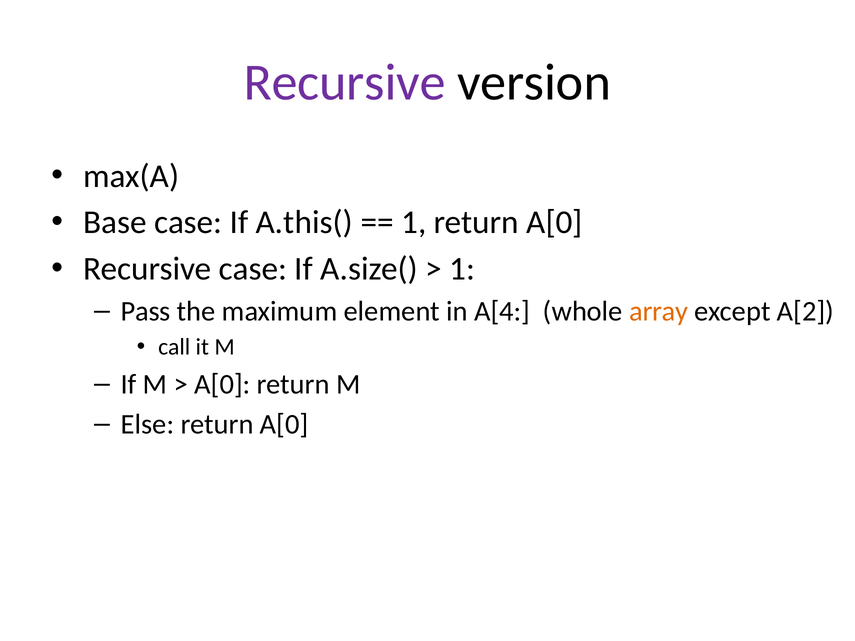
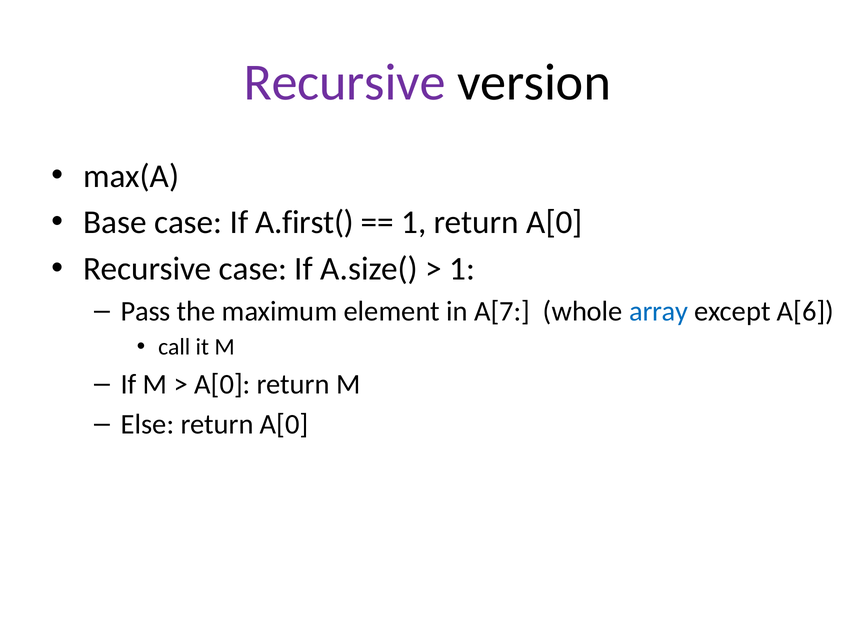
A.this(: A.this( -> A.first( (305, 223)
A[4: A[4 -> A[7 (502, 311)
array colour: orange -> blue (659, 311)
A[2: A[2 -> A[6 (805, 311)
